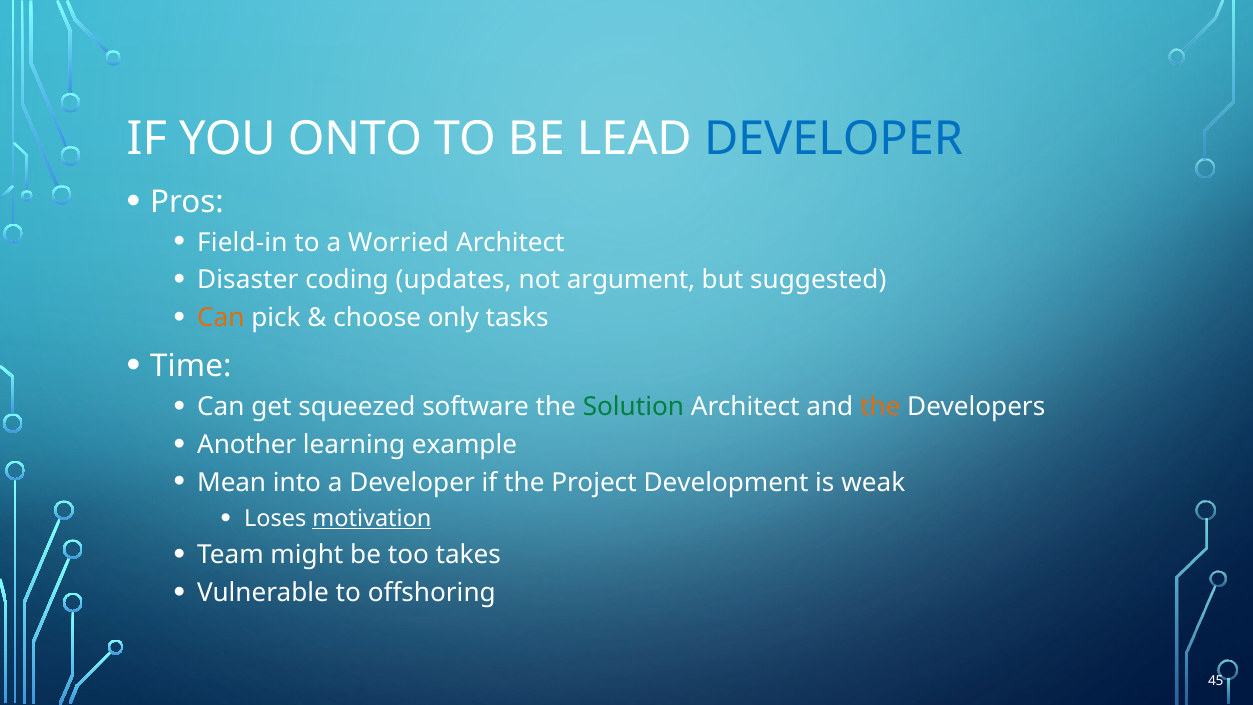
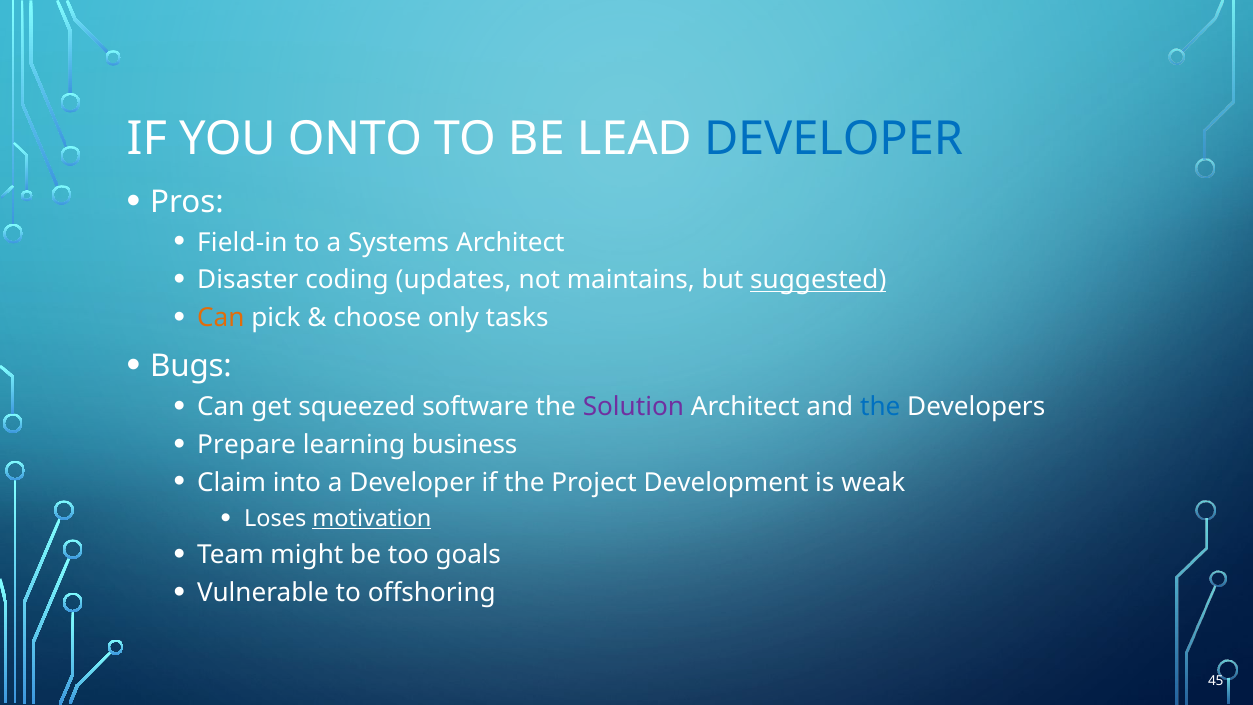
Worried: Worried -> Systems (399, 242)
argument: argument -> maintains (631, 280)
suggested underline: none -> present (818, 280)
Time: Time -> Bugs (191, 366)
Solution colour: green -> purple (633, 407)
the colour: orange -> blue (880, 407)
Another: Another -> Prepare (247, 445)
example: example -> business (465, 445)
Mean: Mean -> Claim (232, 482)
takes: takes -> goals (468, 555)
